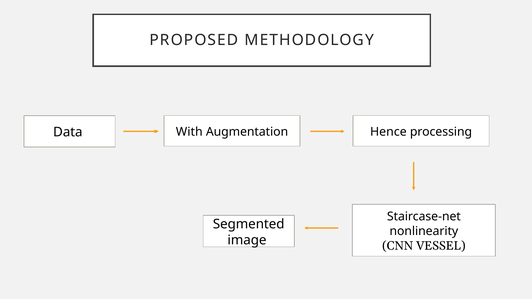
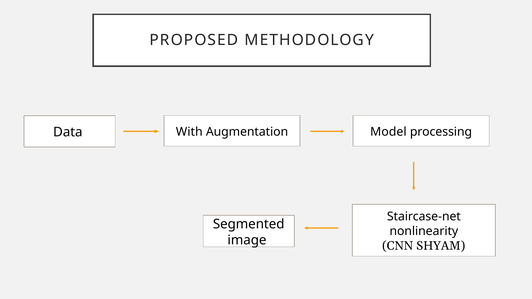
Hence: Hence -> Model (388, 132)
VESSEL: VESSEL -> SHYAM (441, 246)
